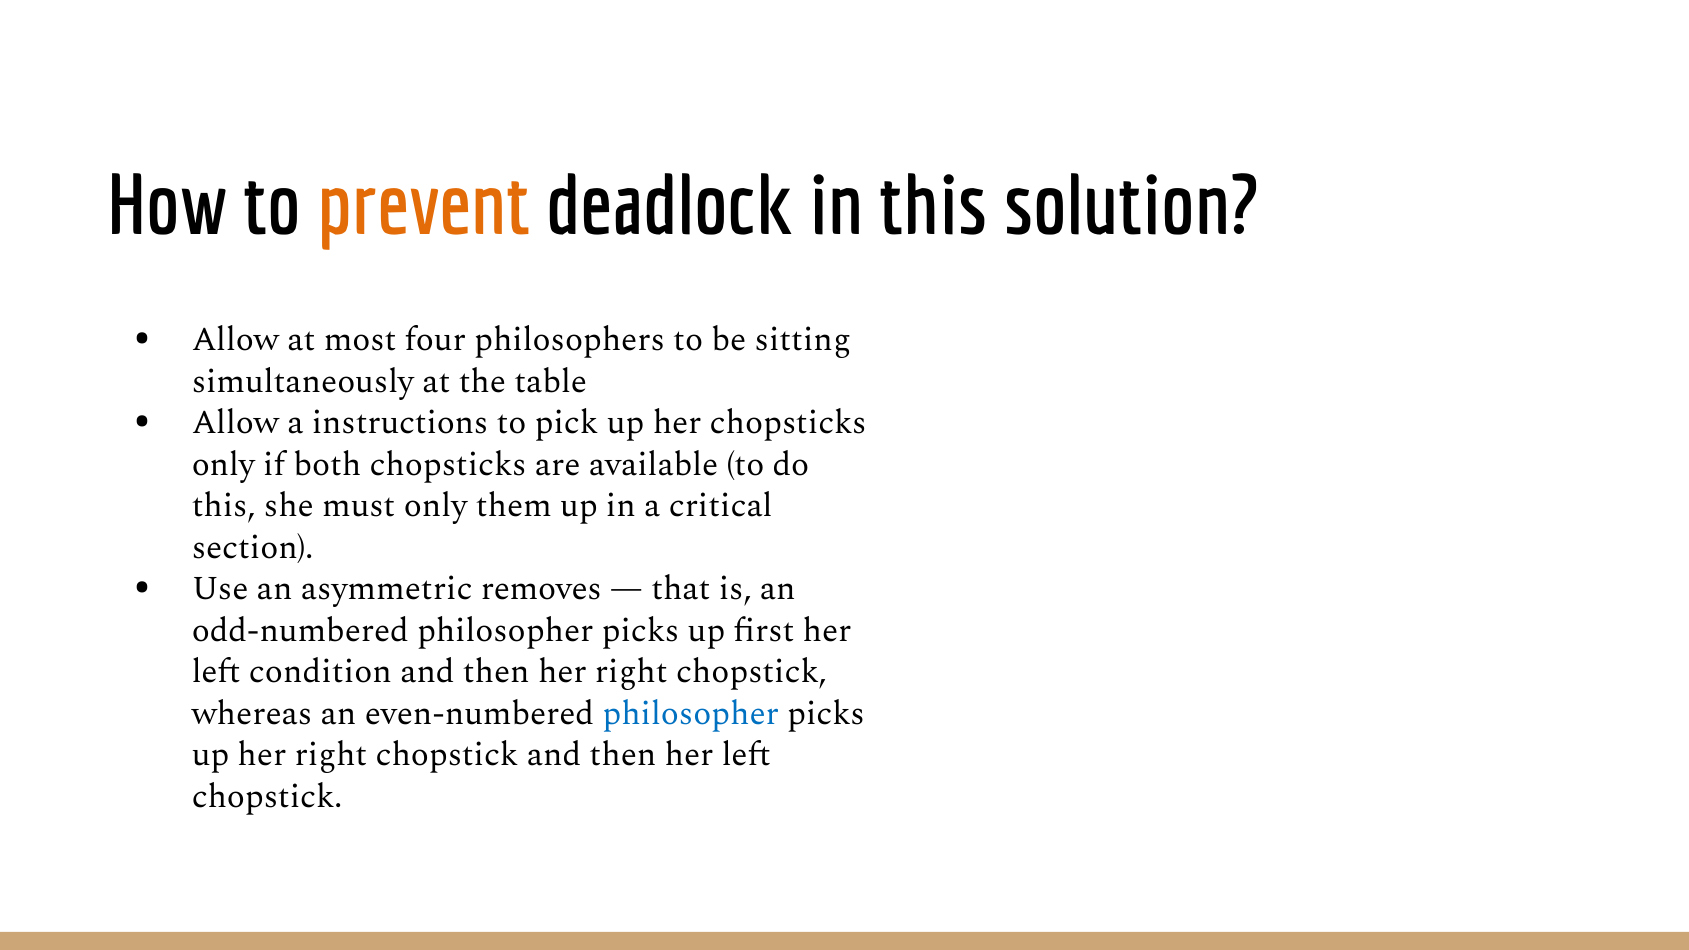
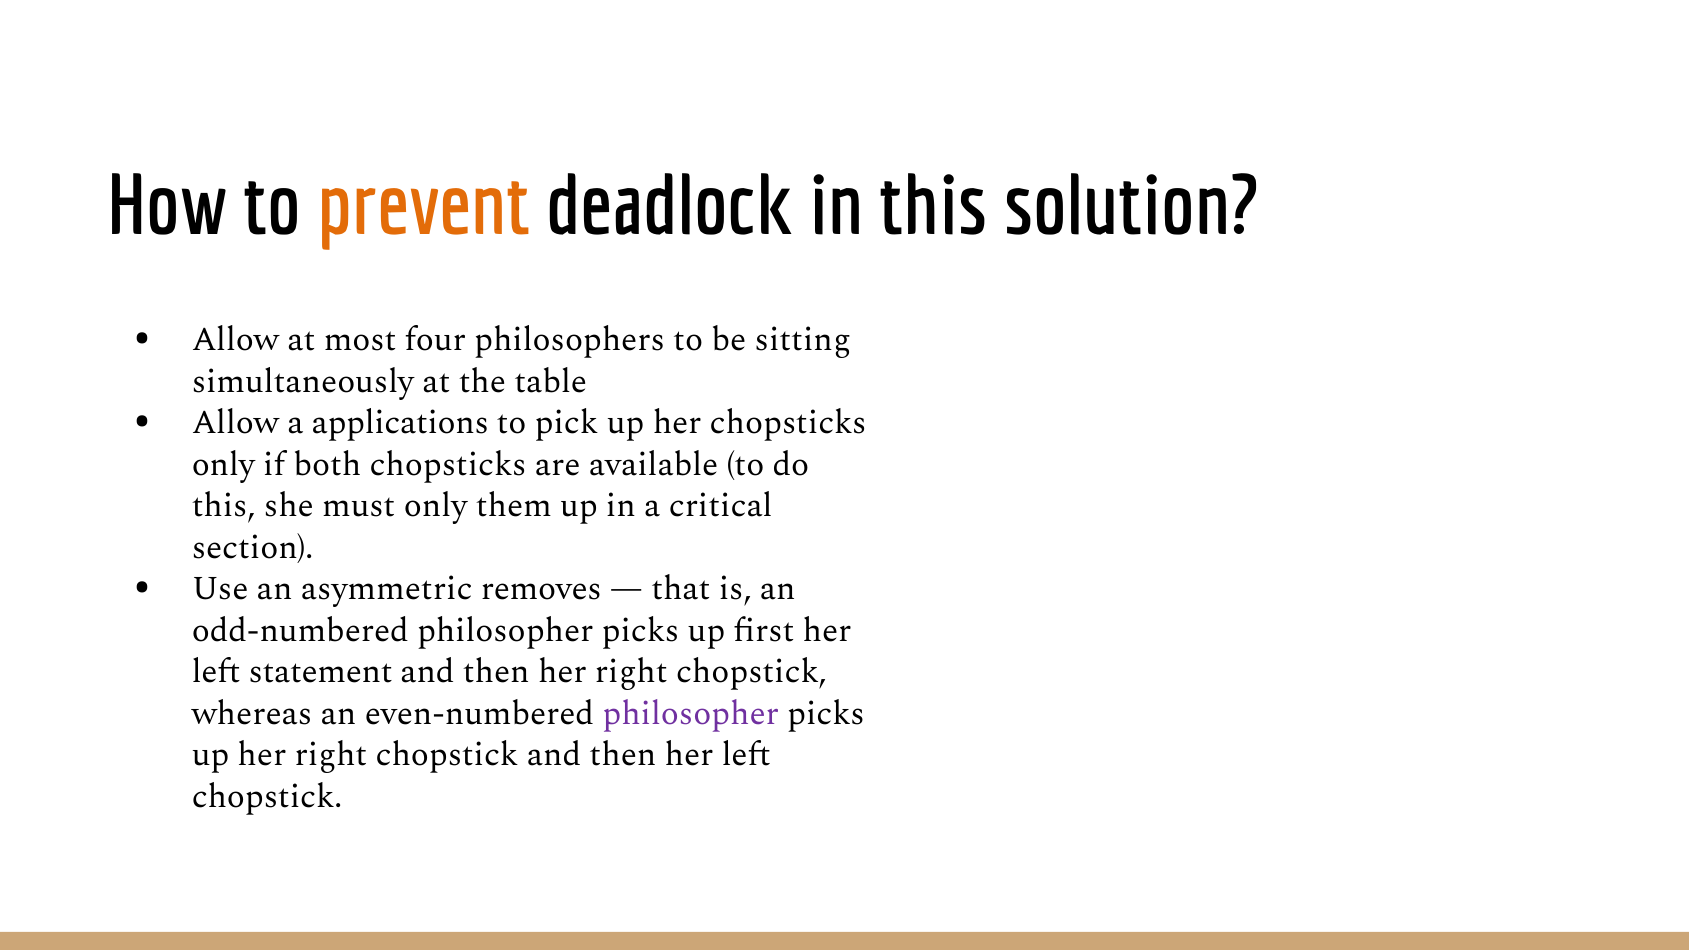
instructions: instructions -> applications (400, 423)
condition: condition -> statement (321, 672)
philosopher colour: blue -> purple (691, 713)
